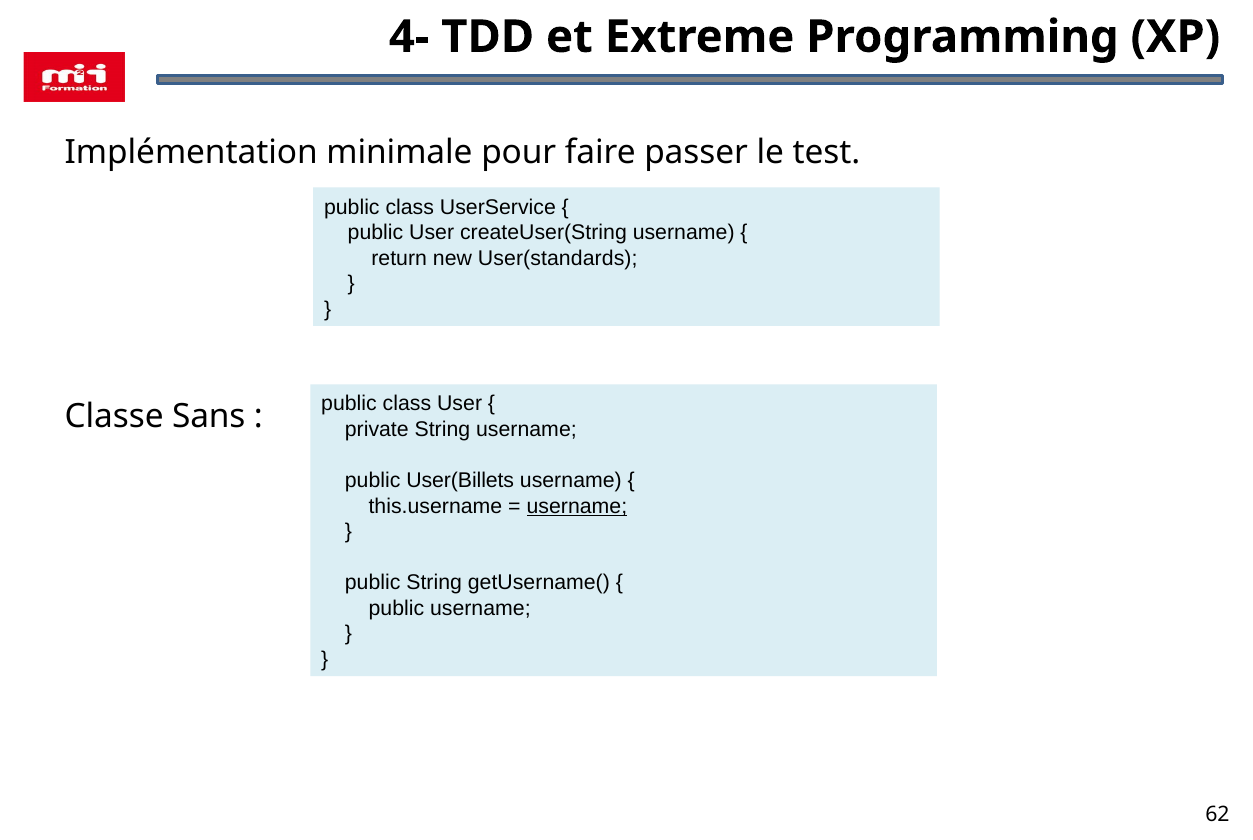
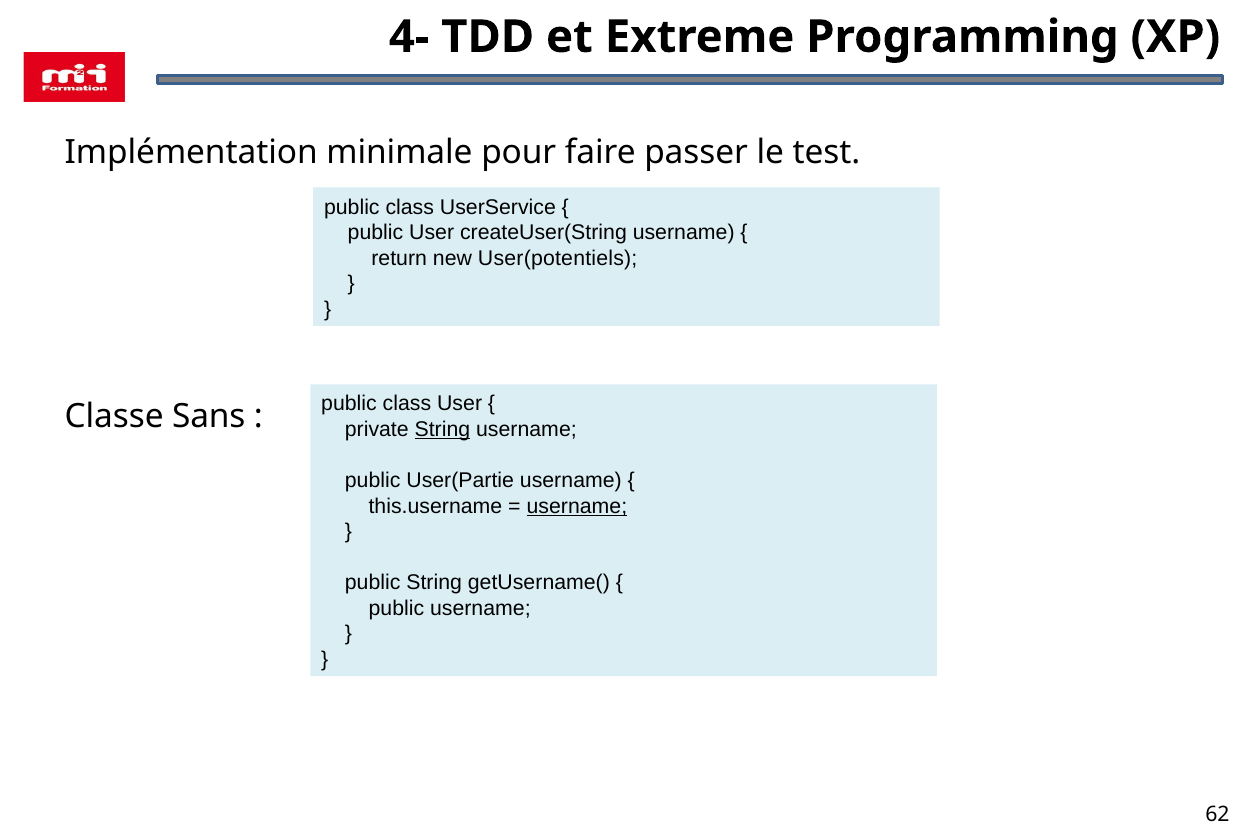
User(standards: User(standards -> User(potentiels (558, 258)
String underline: none -> present (442, 429)
User(Billets: User(Billets -> User(Partie (460, 480)
